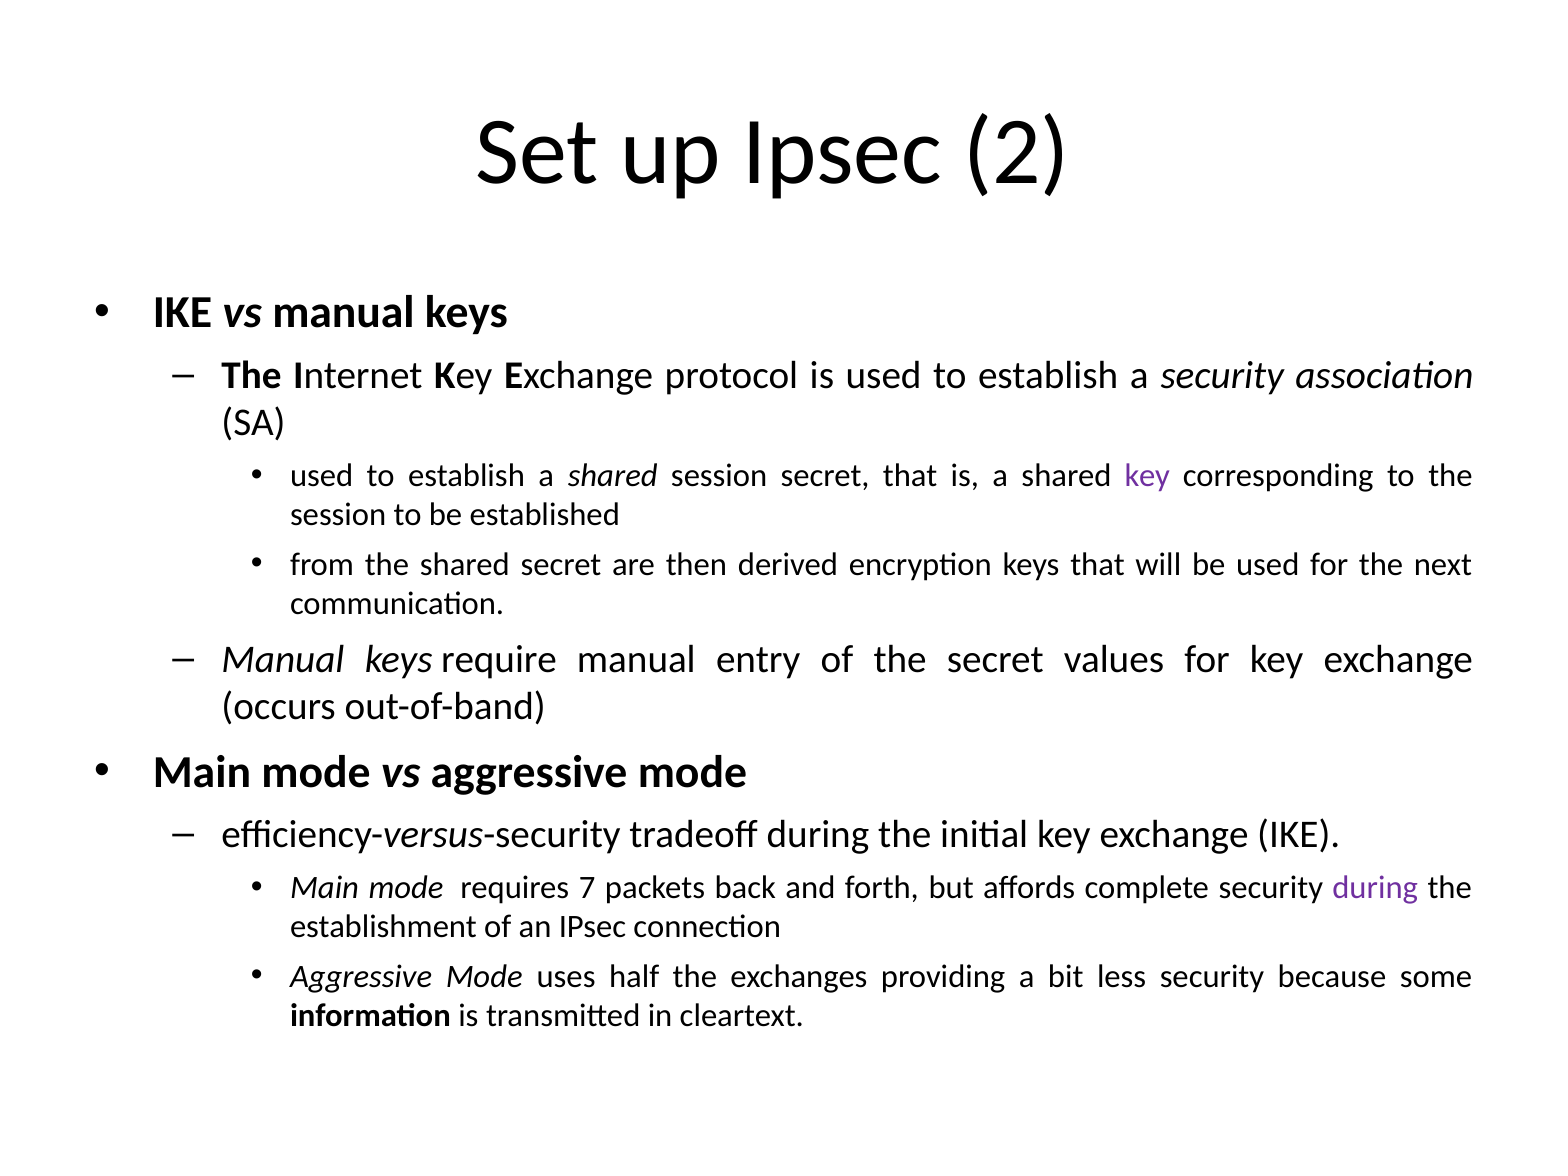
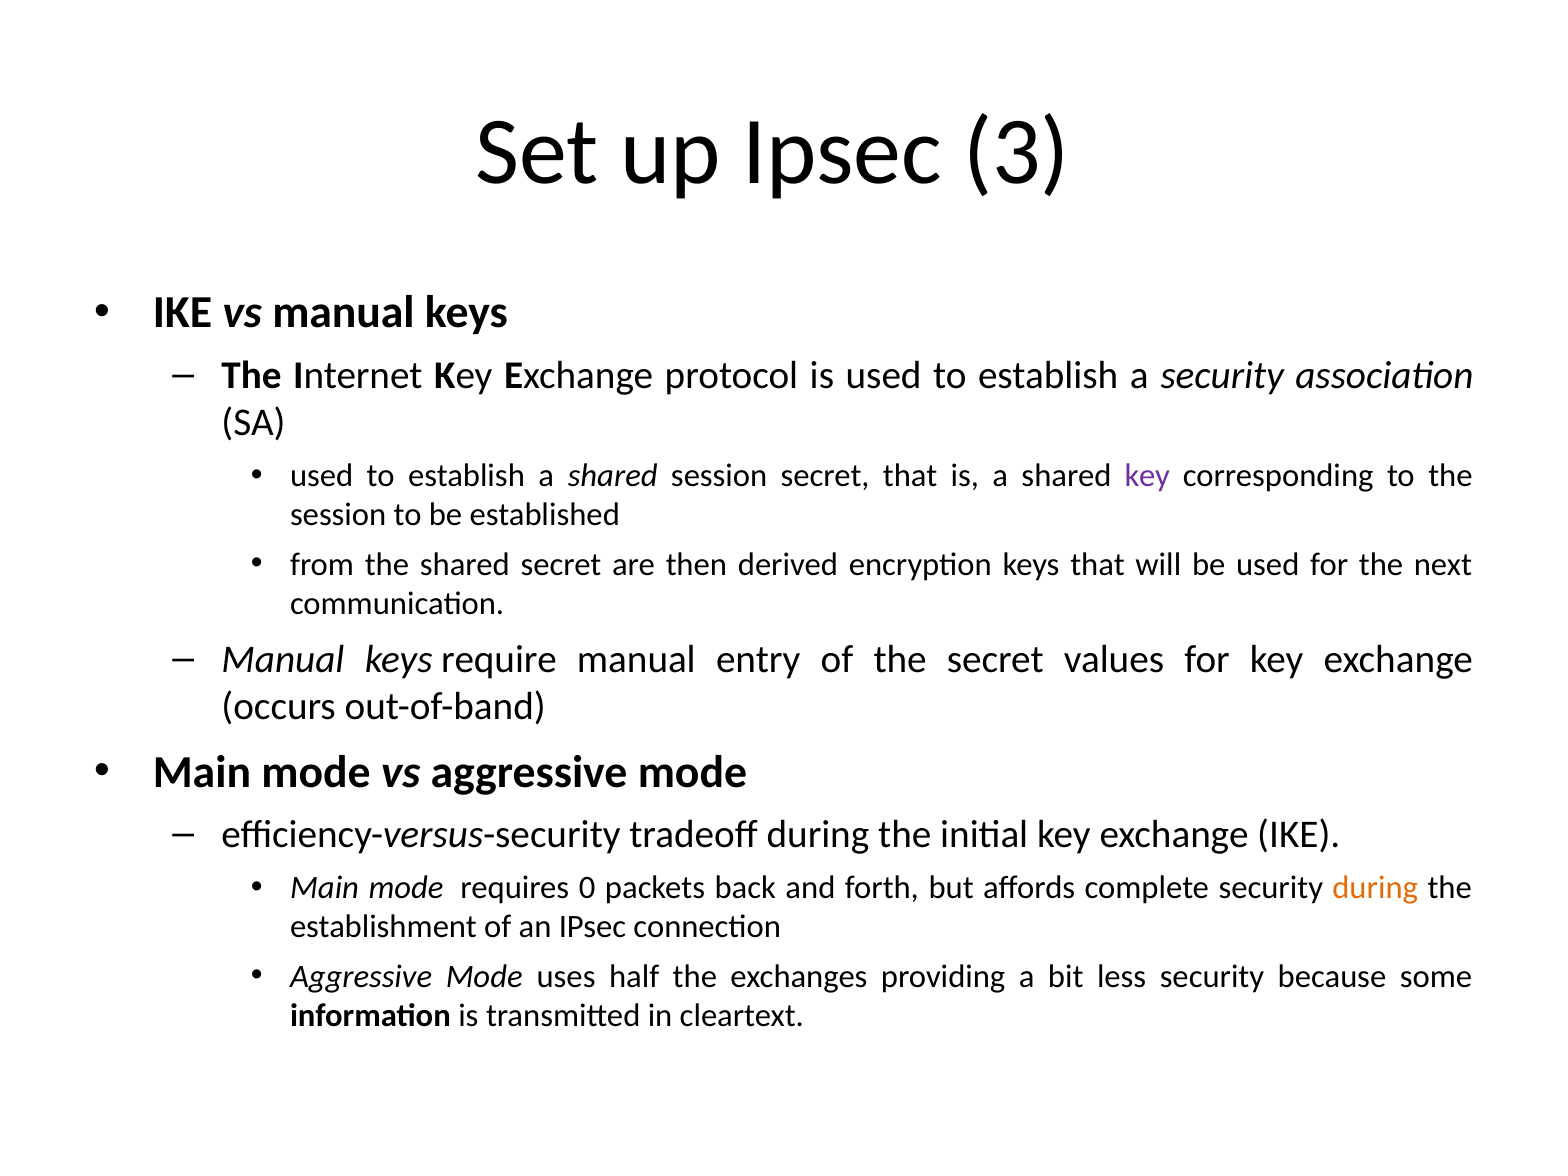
2: 2 -> 3 (1017, 152)
7: 7 -> 0 (587, 888)
during colour: purple -> orange (1375, 888)
